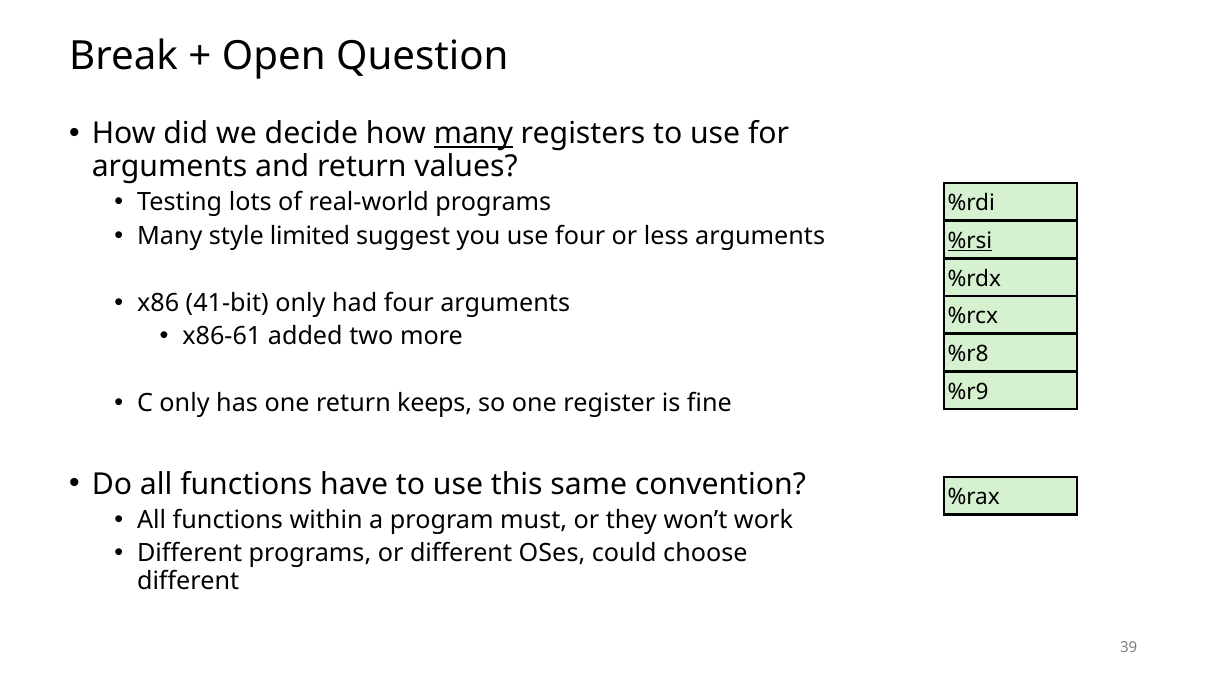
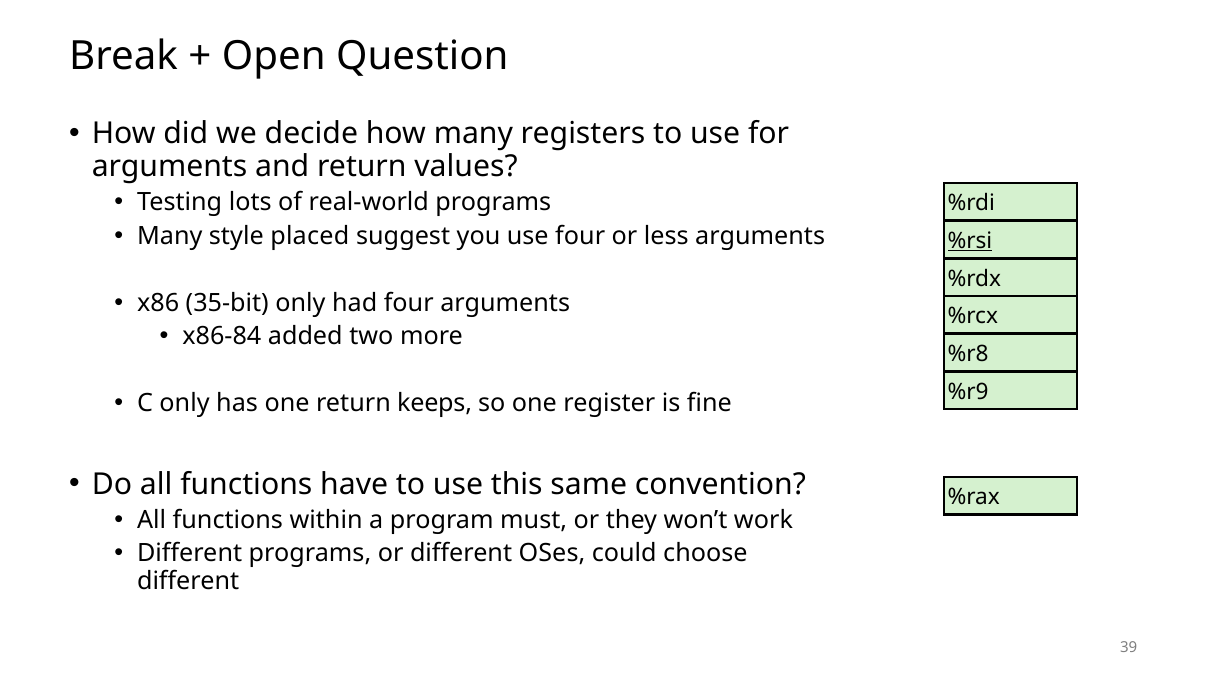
many underline: present -> none (473, 134)
limited: limited -> placed (310, 236)
41-bit: 41-bit -> 35-bit (227, 303)
x86-61: x86-61 -> x86-84 (222, 336)
